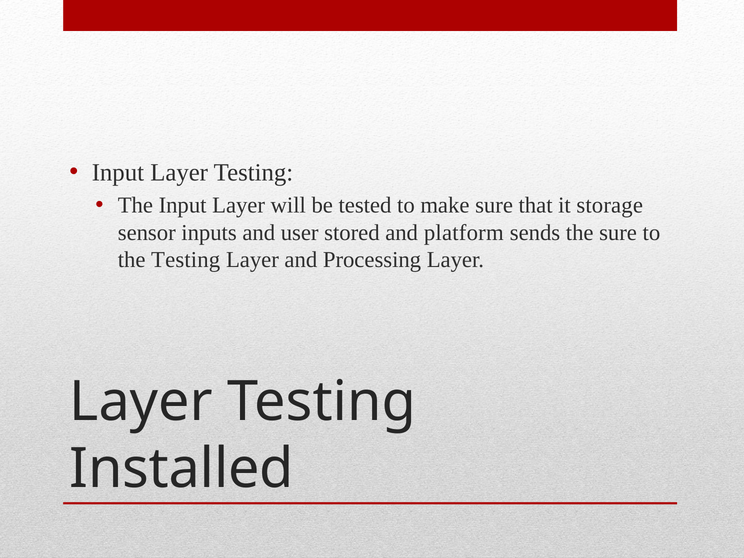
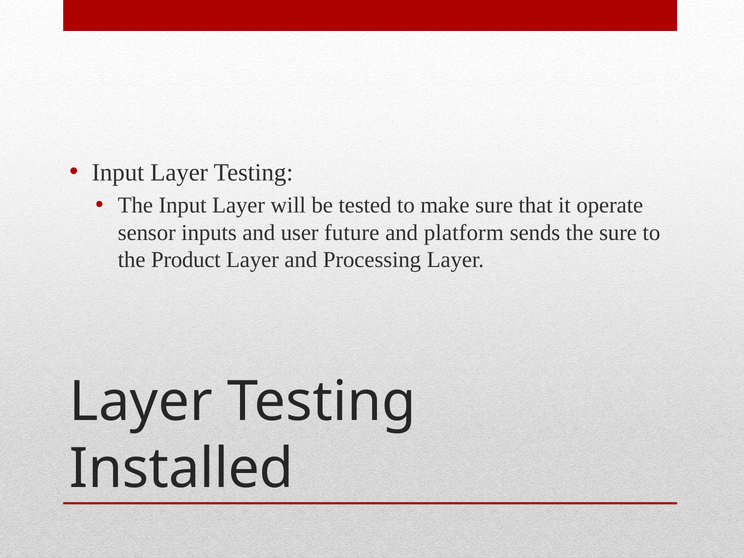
storage: storage -> operate (610, 205)
stored: stored -> future (352, 233)
the Testing: Testing -> Product (186, 260)
